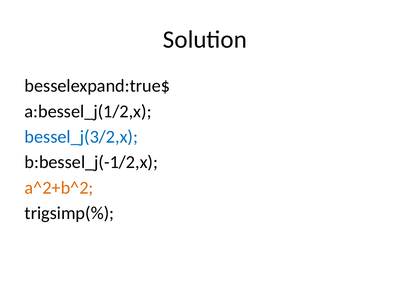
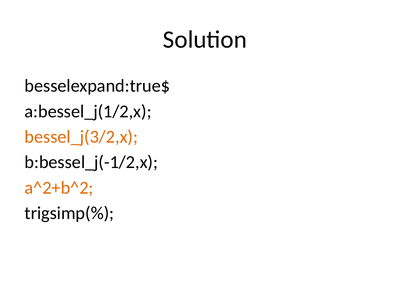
bessel_j(3/2,x colour: blue -> orange (81, 137)
